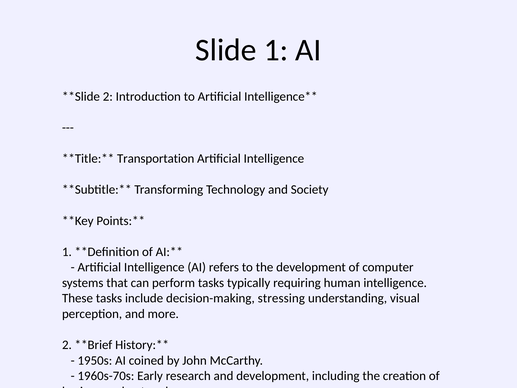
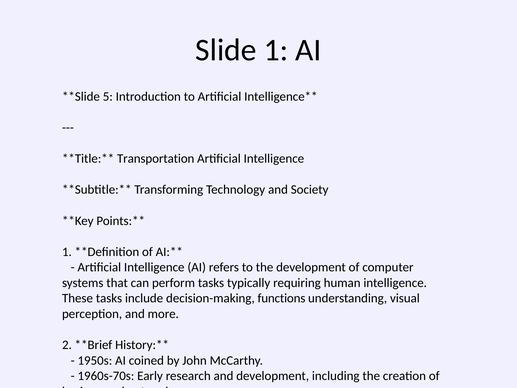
2: 2 -> 5 (108, 97)
stressing: stressing -> functions (281, 298)
